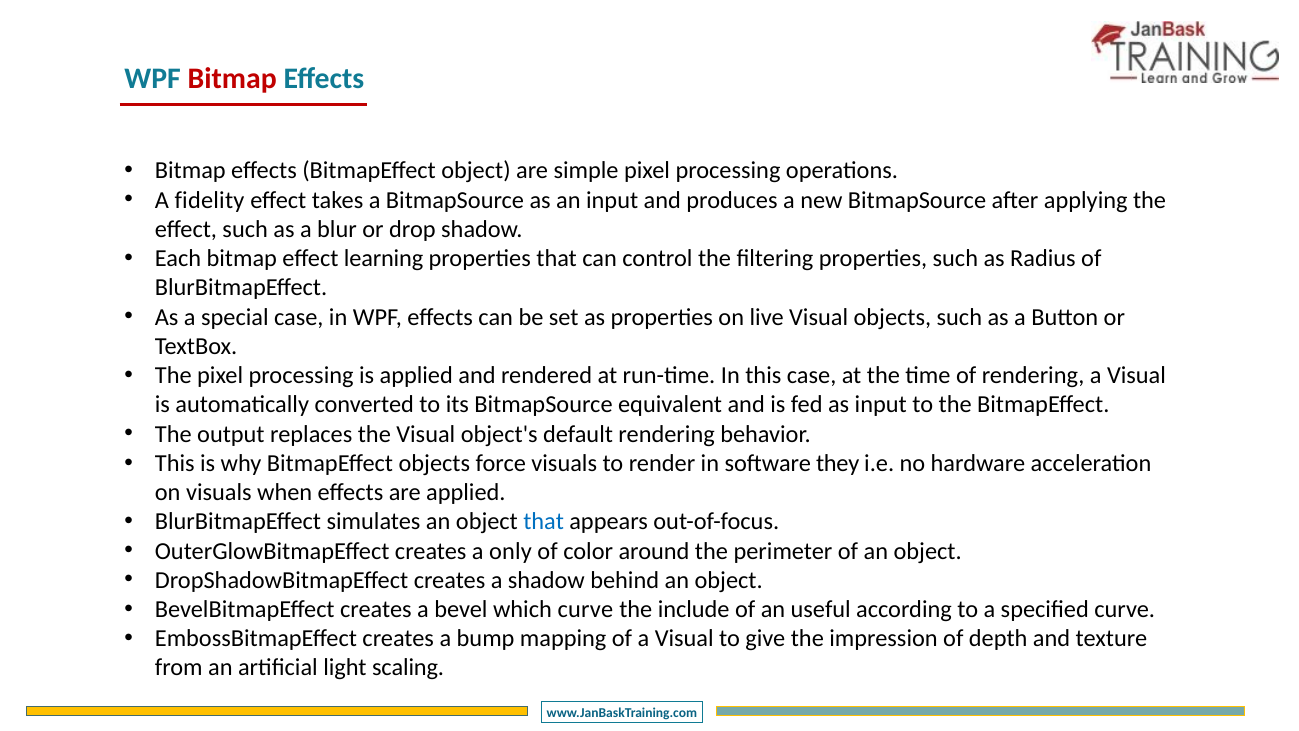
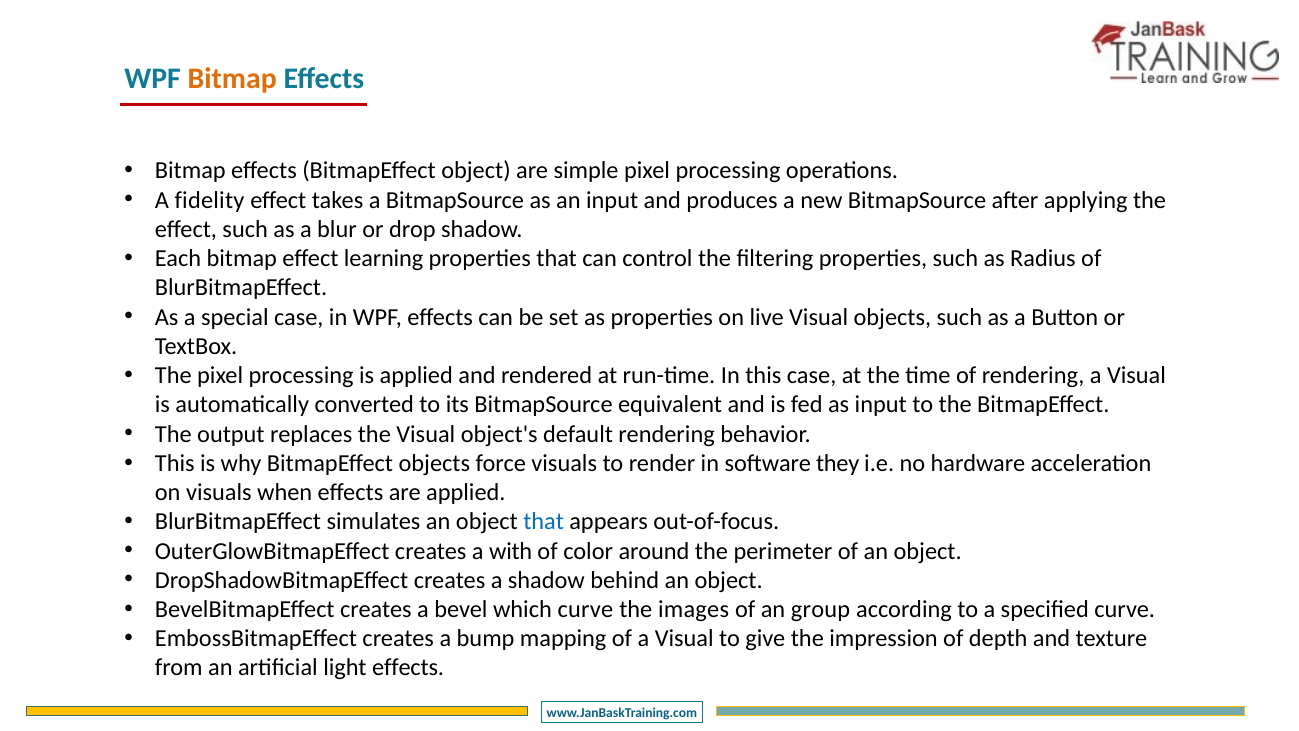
Bitmap colour: red -> orange (232, 78)
only: only -> with (511, 551)
include: include -> images (694, 609)
useful: useful -> group (821, 609)
light scaling: scaling -> effects (408, 668)
